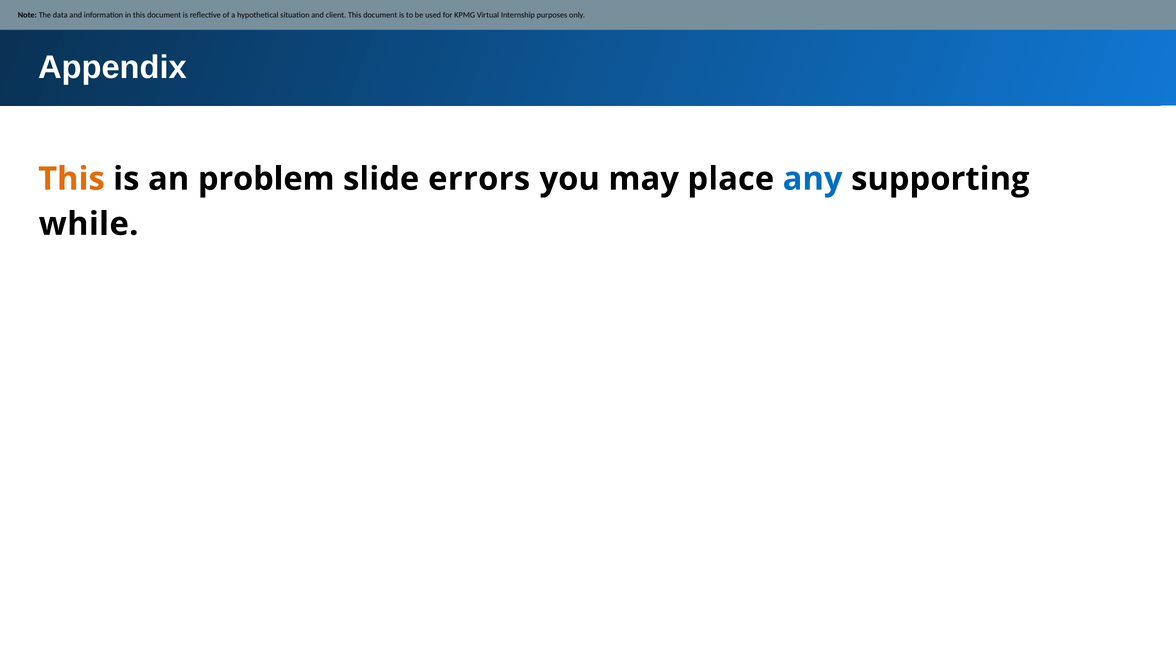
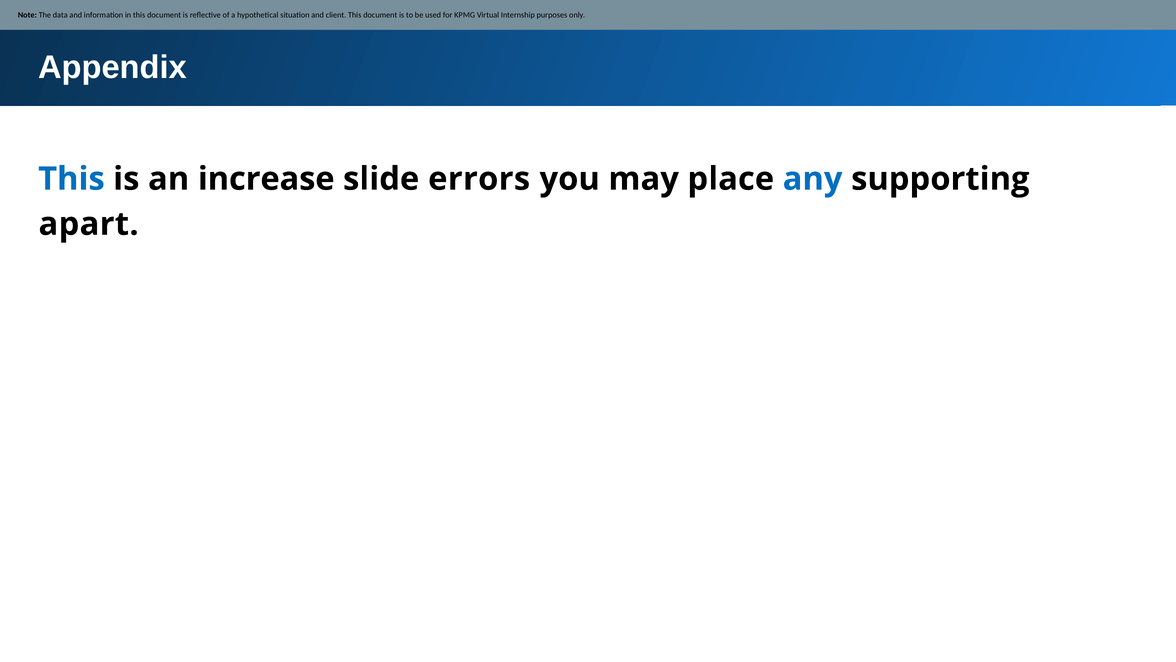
This colour: orange -> blue (71, 179)
problem: problem -> increase (266, 179)
while: while -> apart (89, 224)
